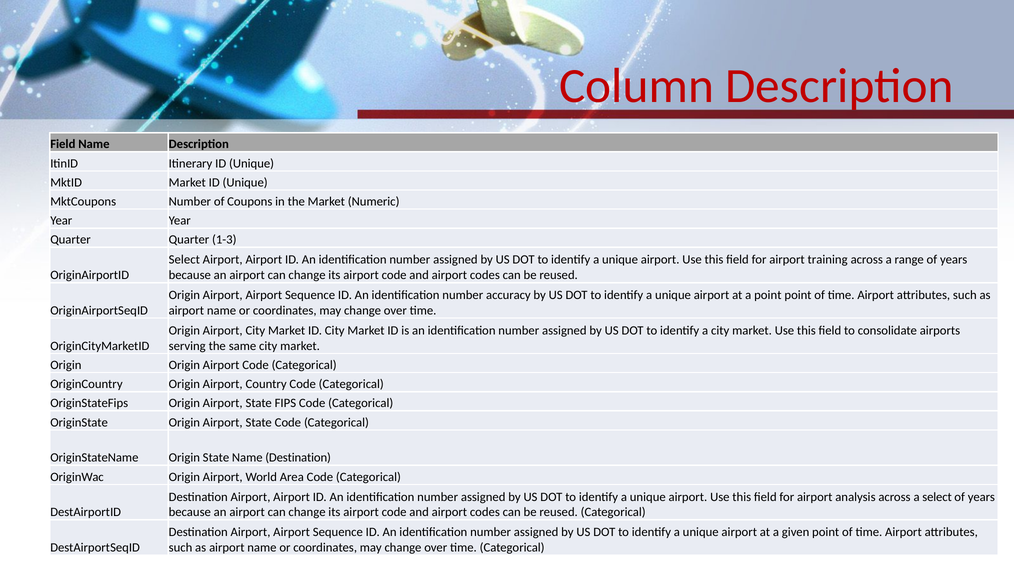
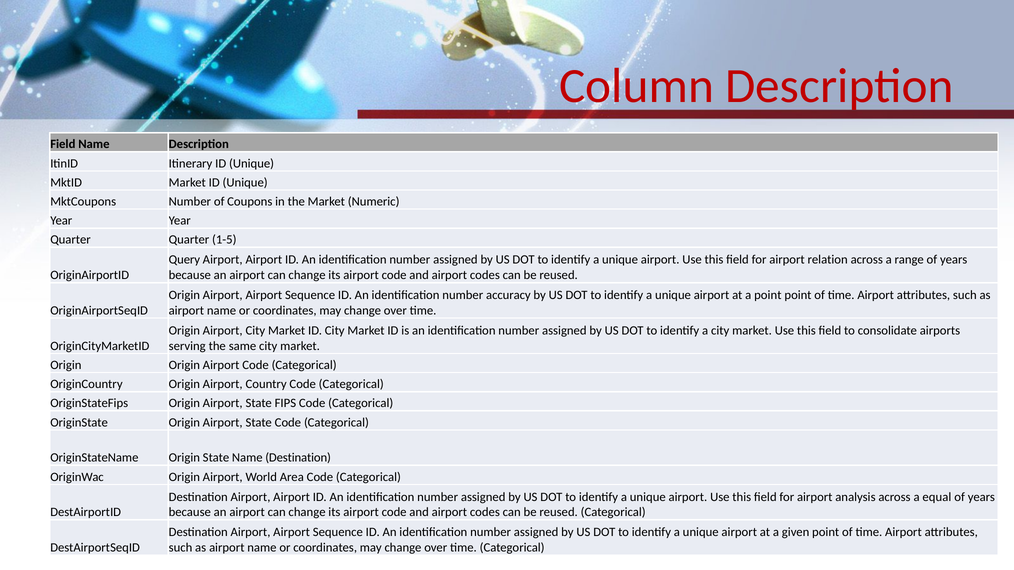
1-3: 1-3 -> 1-5 (224, 240)
Select: Select -> Query (184, 260)
training: training -> relation (828, 260)
a select: select -> equal (937, 497)
